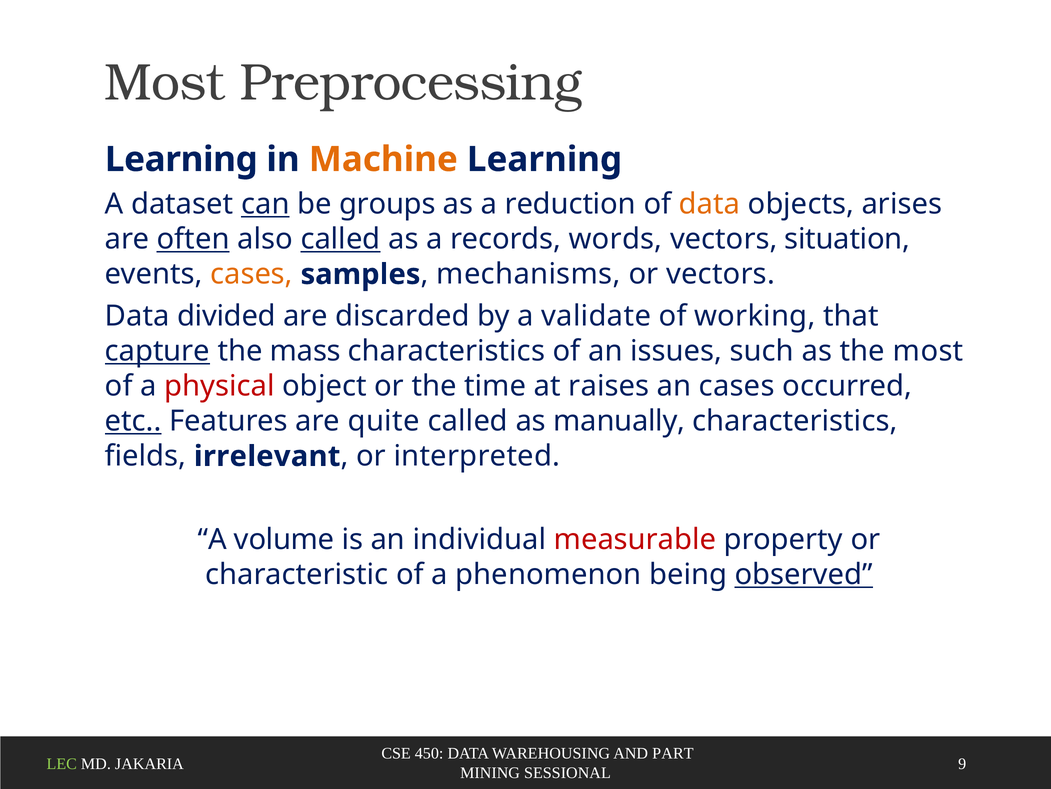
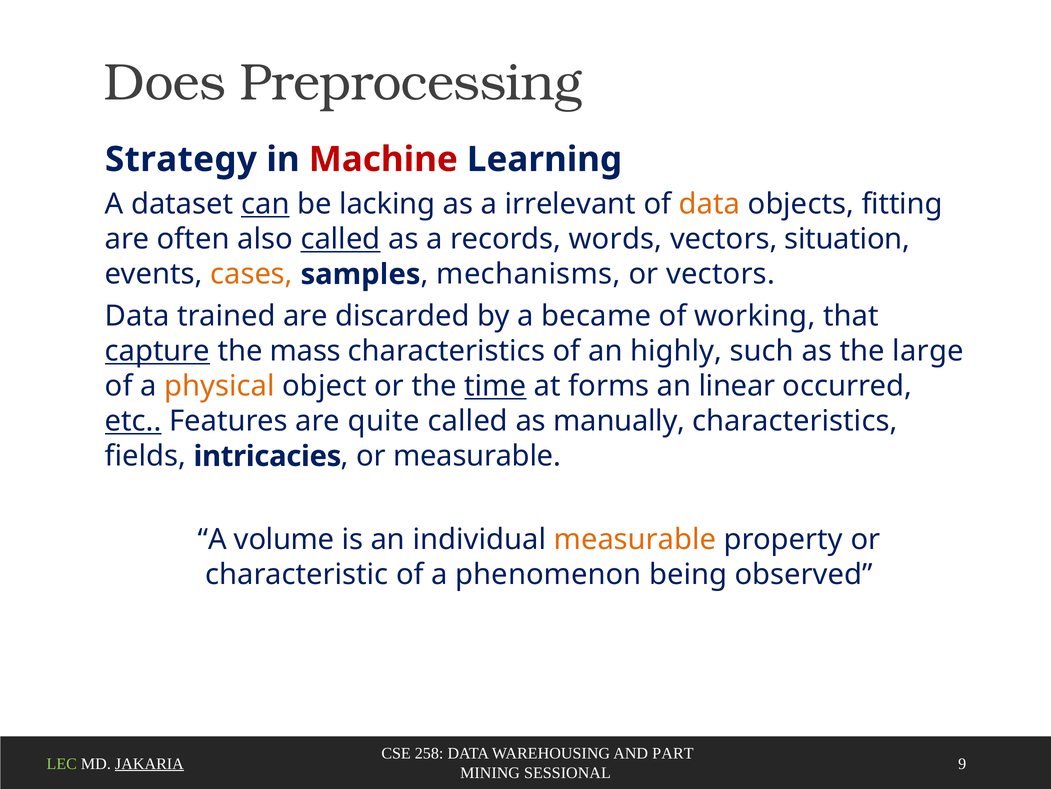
Most: Most -> Does (165, 83)
Learning: Learning -> Strategy (181, 159)
Machine colour: orange -> red (383, 159)
groups: groups -> lacking (387, 204)
reduction: reduction -> irrelevant (570, 204)
arises: arises -> fitting (902, 204)
often underline: present -> none (193, 239)
divided: divided -> trained (226, 316)
validate: validate -> became (596, 316)
issues: issues -> highly (676, 351)
the most: most -> large (928, 351)
physical colour: red -> orange (219, 386)
time underline: none -> present (495, 386)
raises: raises -> forms (609, 386)
an cases: cases -> linear (737, 386)
irrelevant: irrelevant -> intricacies (267, 456)
or interpreted: interpreted -> measurable (477, 456)
measurable colour: red -> orange (635, 539)
observed underline: present -> none (804, 574)
450: 450 -> 258 (429, 753)
JAKARIA underline: none -> present (149, 763)
